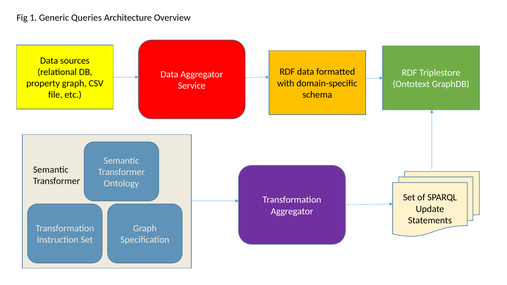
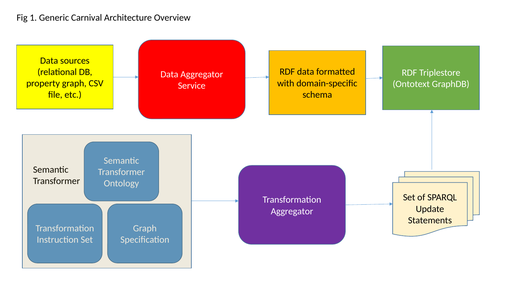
Queries: Queries -> Carnival (87, 18)
